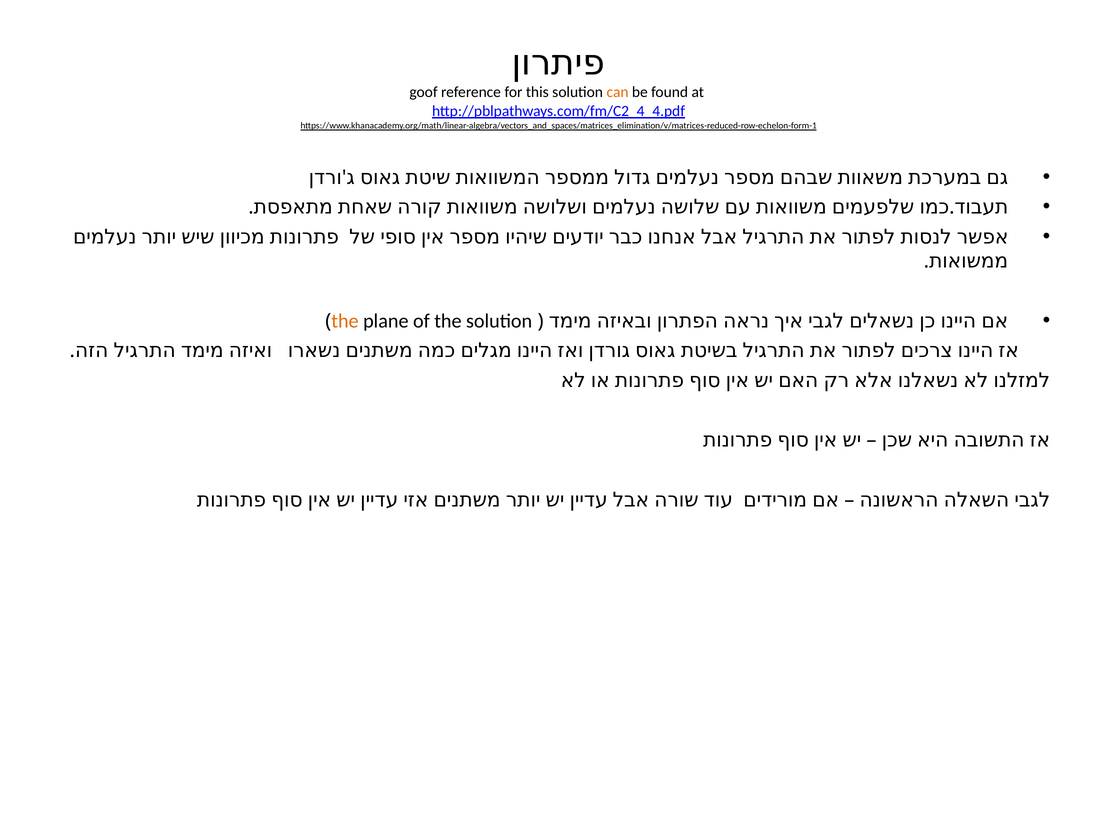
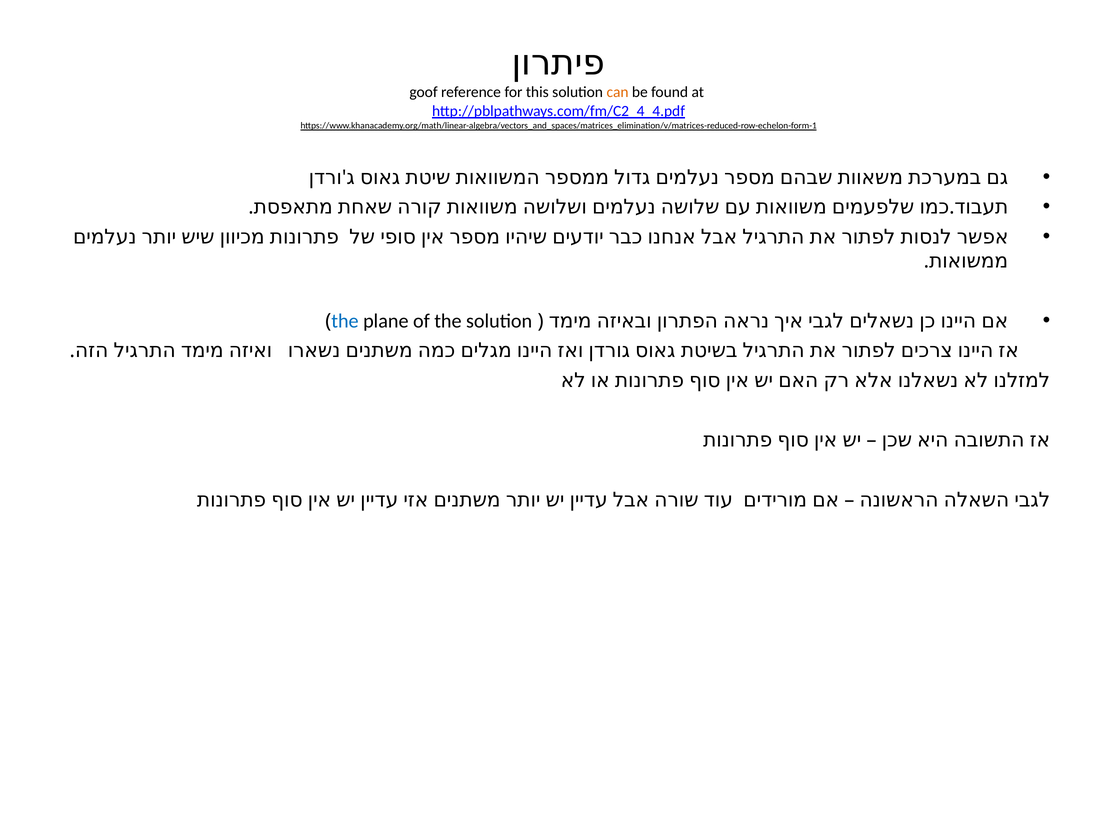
the colour: orange -> blue (345, 321)
